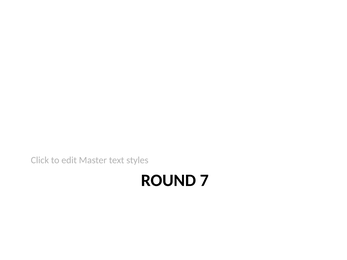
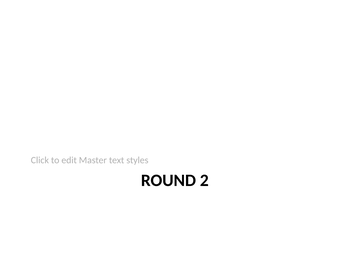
7: 7 -> 2 (204, 181)
